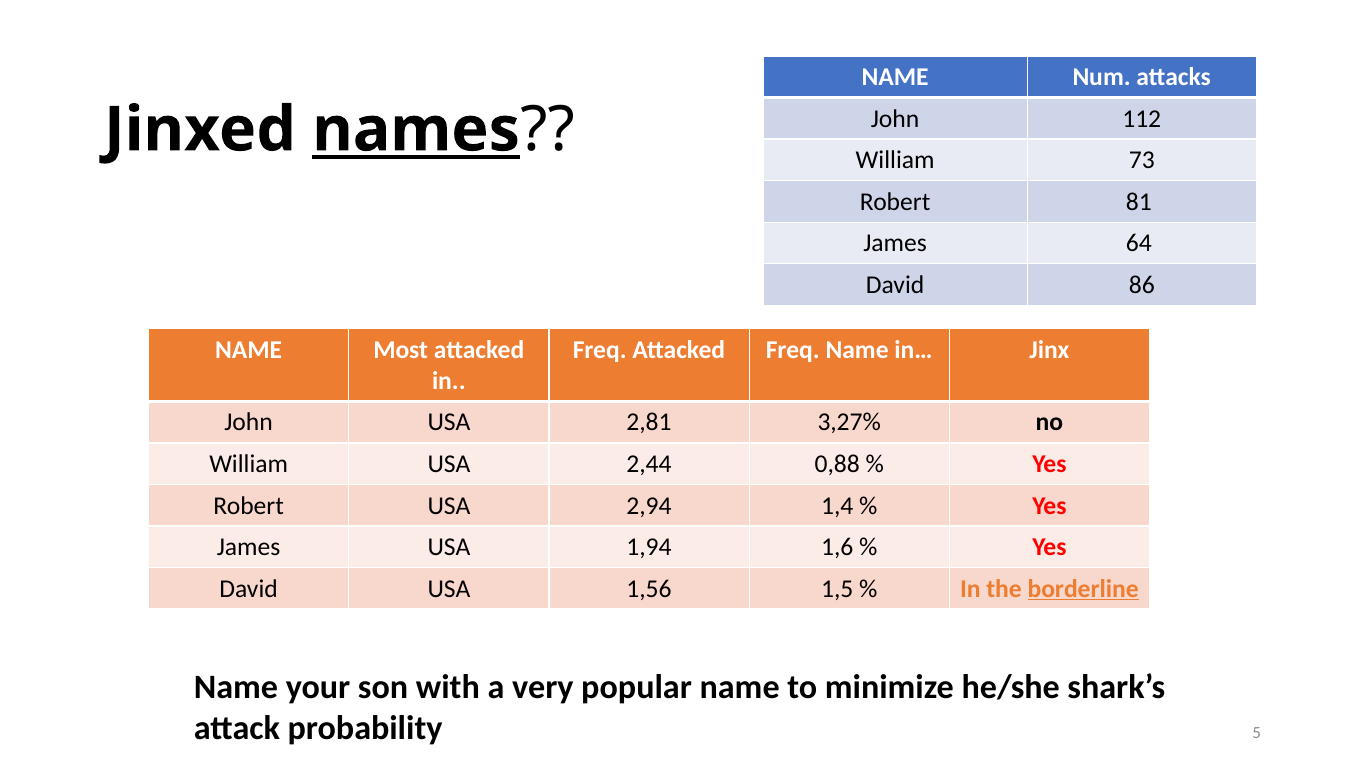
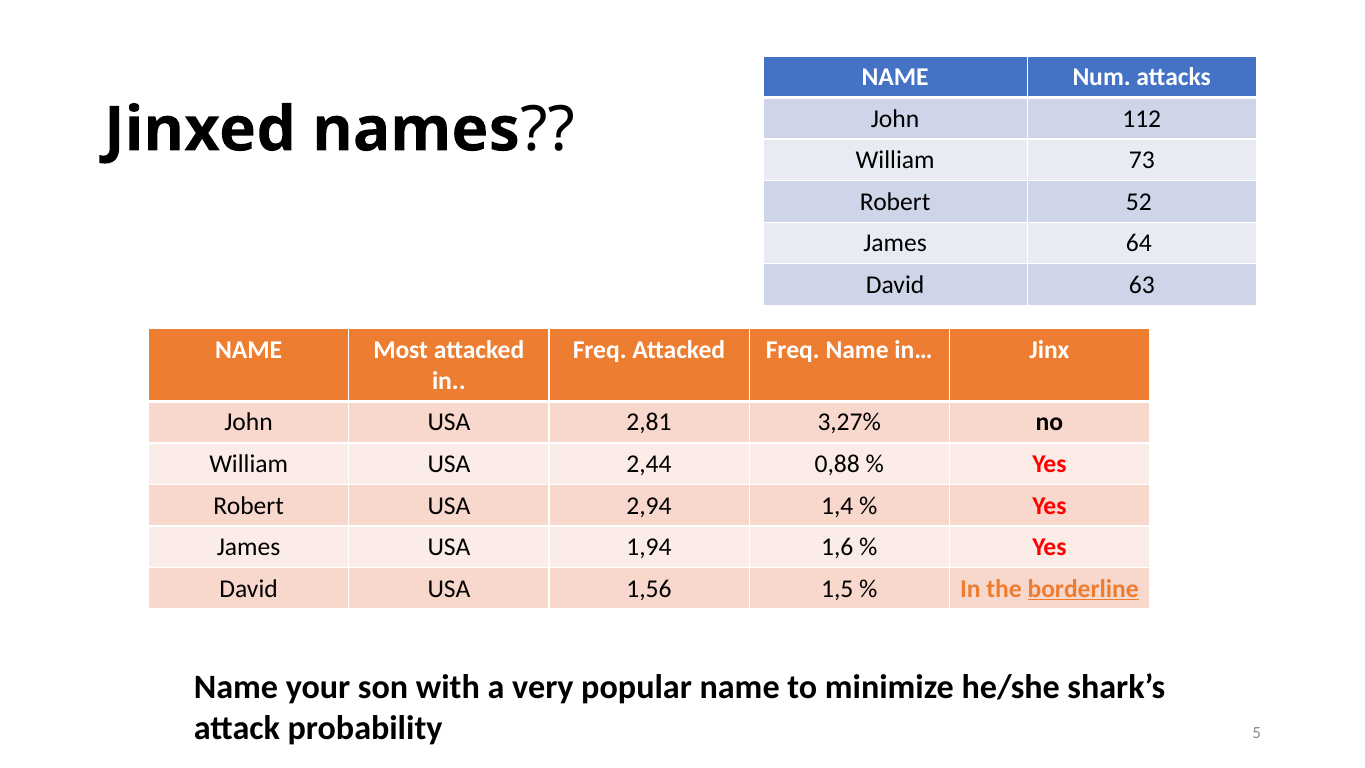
names underline: present -> none (416, 130)
81: 81 -> 52 (1139, 202)
86: 86 -> 63 (1142, 285)
